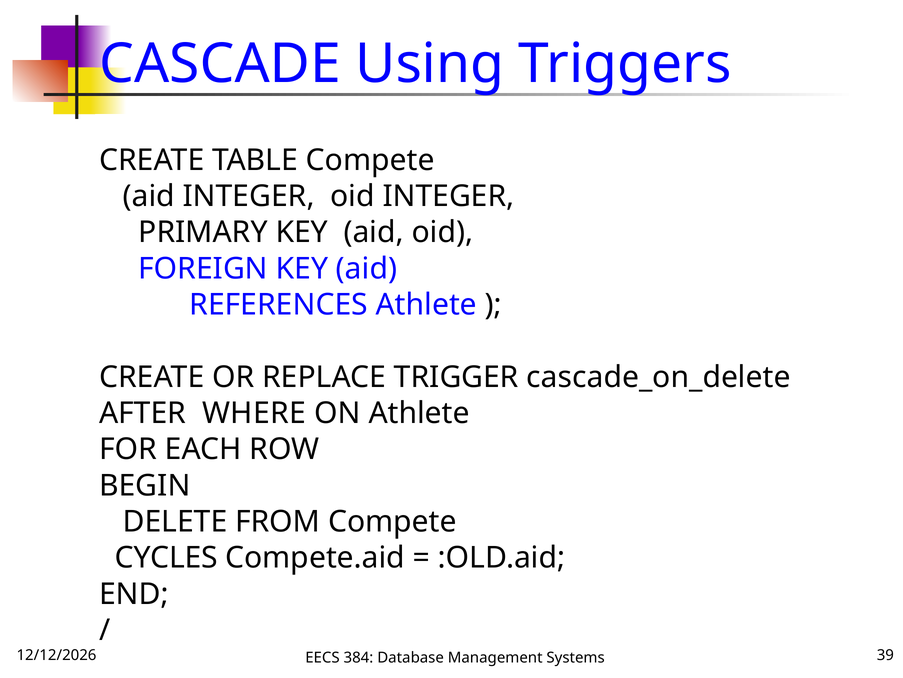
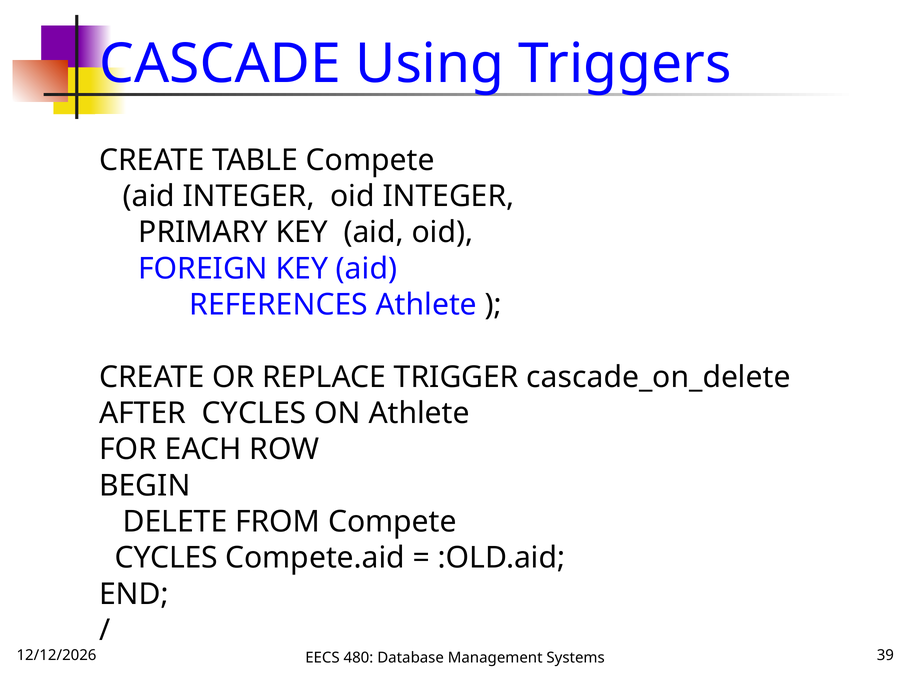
AFTER WHERE: WHERE -> CYCLES (254, 413)
384: 384 -> 480 (358, 657)
